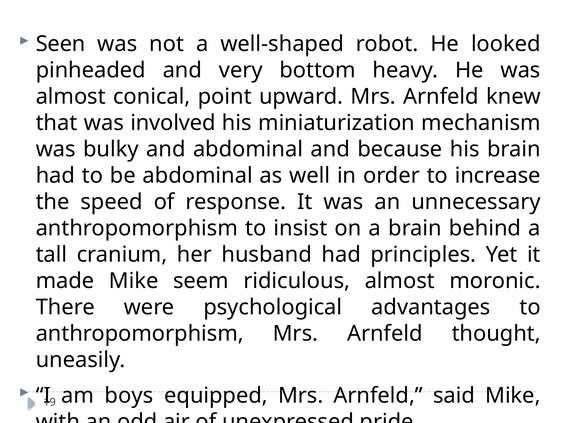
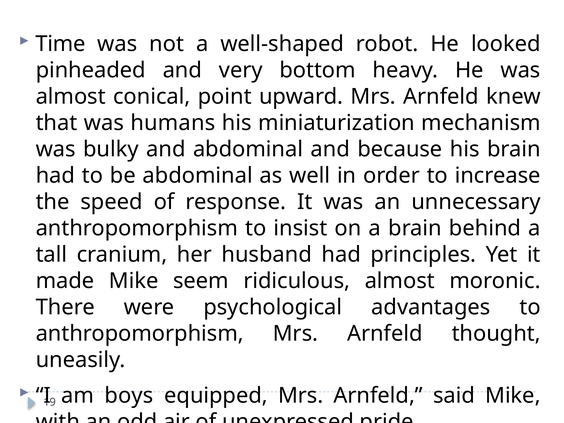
Seen: Seen -> Time (61, 44)
involved: involved -> humans (173, 123)
